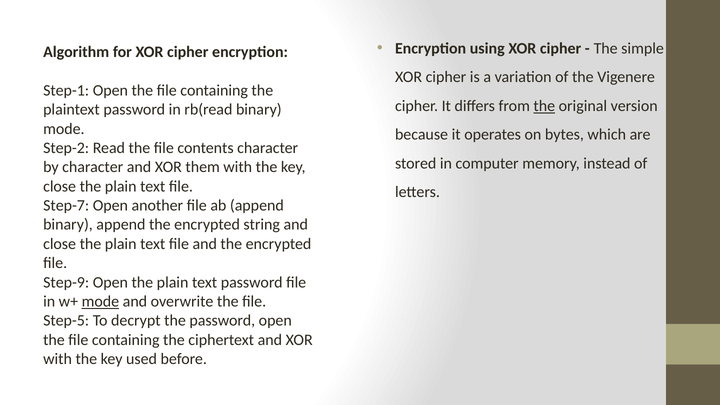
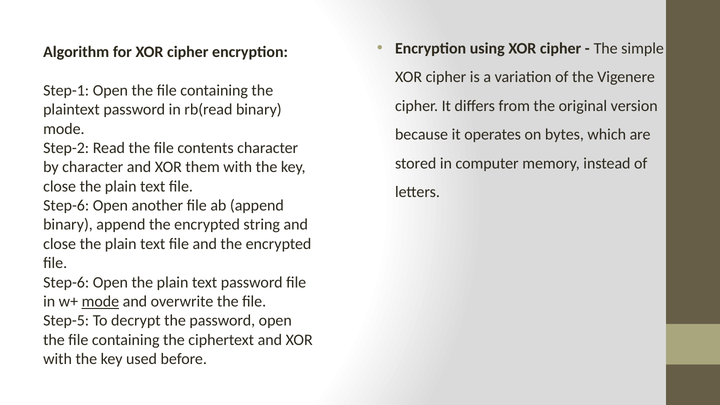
the underline: present -> none (544, 106)
Step-7: Step-7 -> Step-6 (66, 206)
Step-9: Step-9 -> Step-6 (66, 282)
